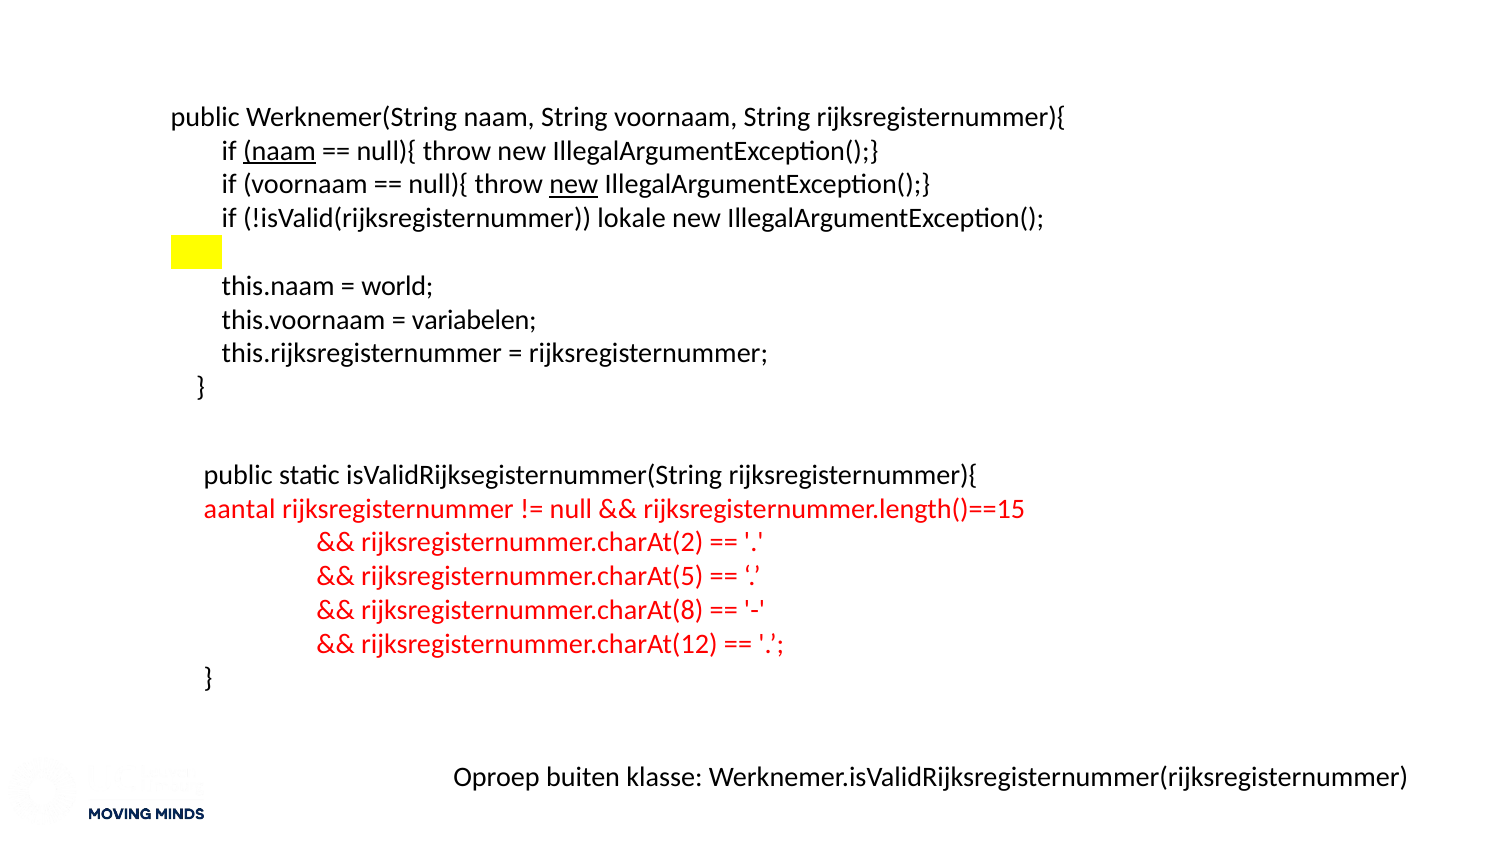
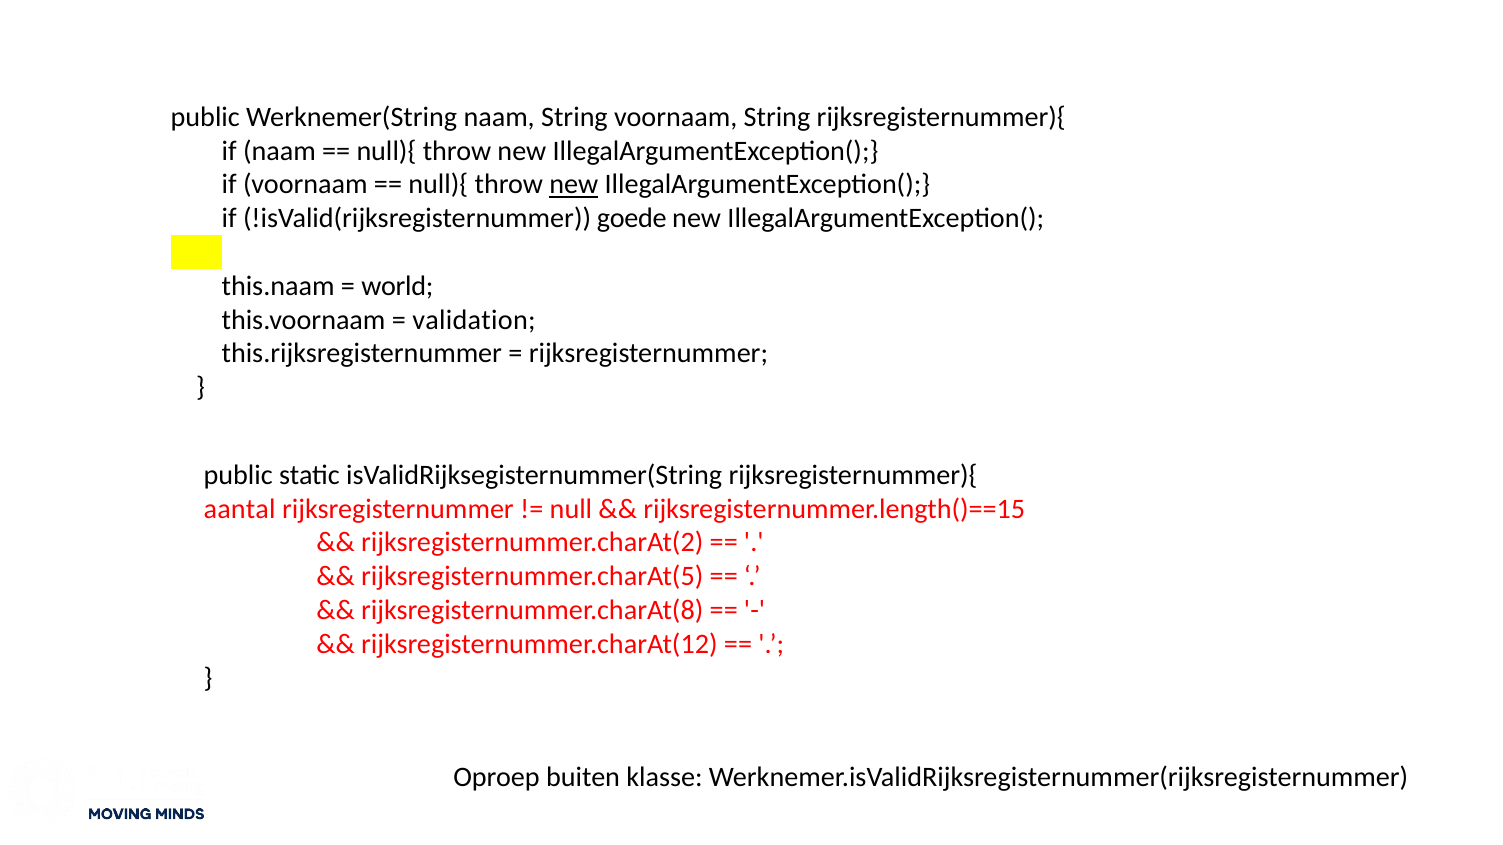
naam underline: present -> none (279, 151)
lokale: lokale -> goede (632, 218)
variabelen: variabelen -> validation (474, 320)
